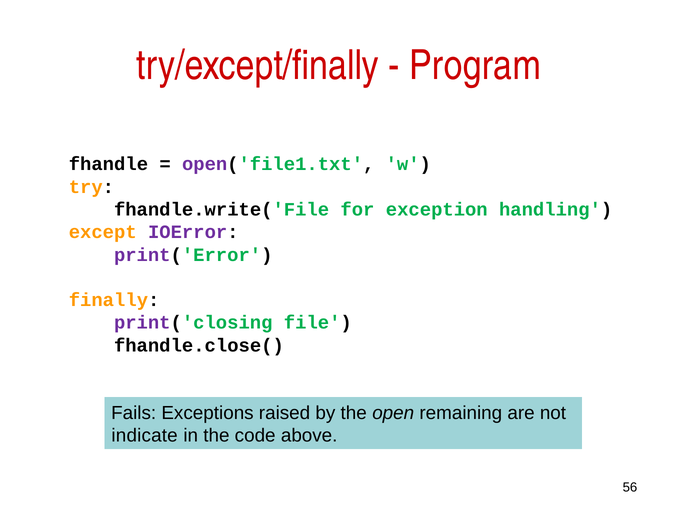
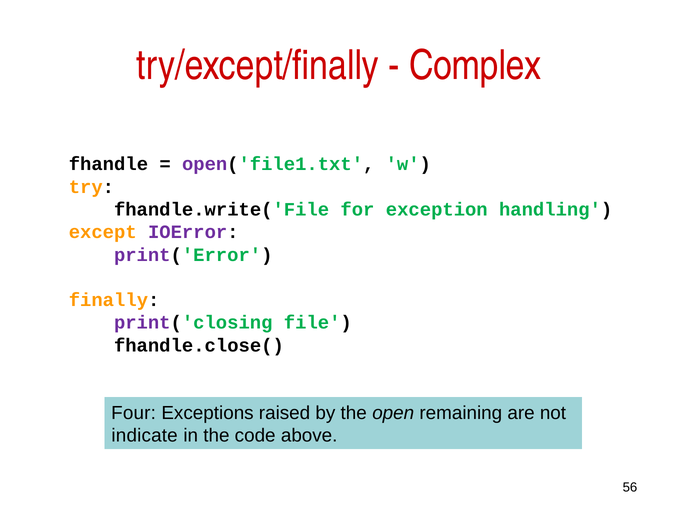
Program: Program -> Complex (475, 66)
Fails: Fails -> Four (134, 413)
